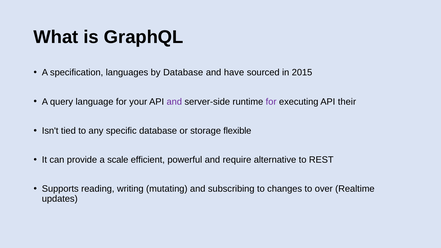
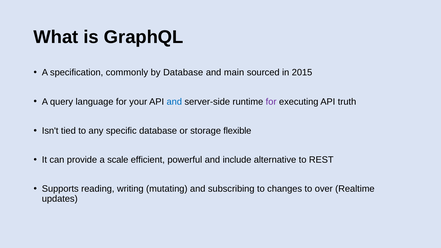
languages: languages -> commonly (127, 73)
have: have -> main (234, 73)
and colour: purple -> blue (174, 102)
their: their -> truth (347, 102)
require: require -> include (237, 160)
